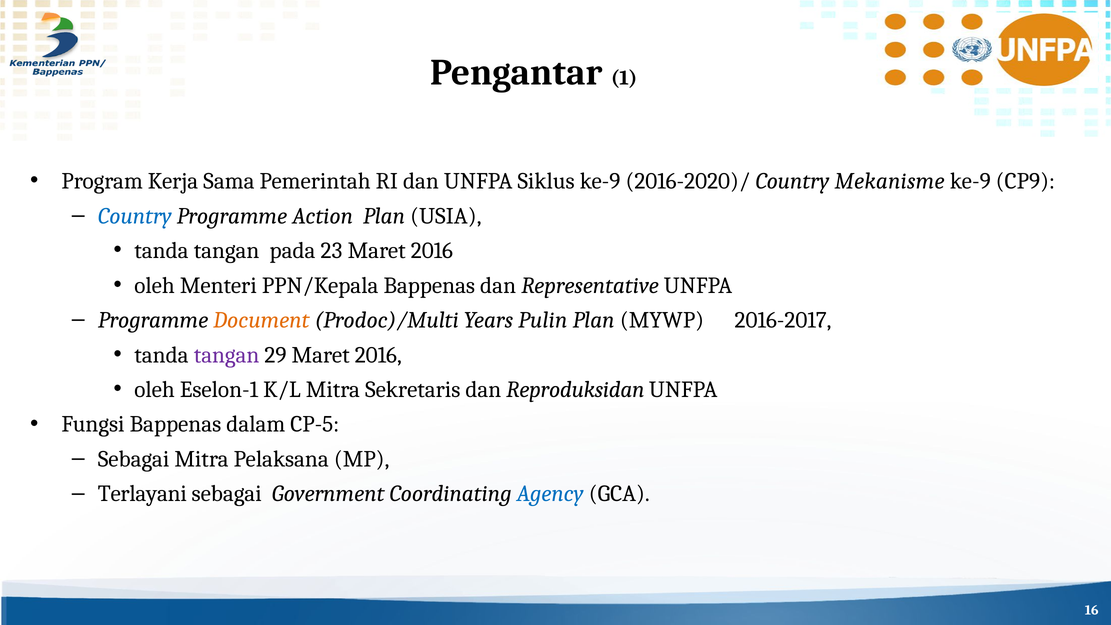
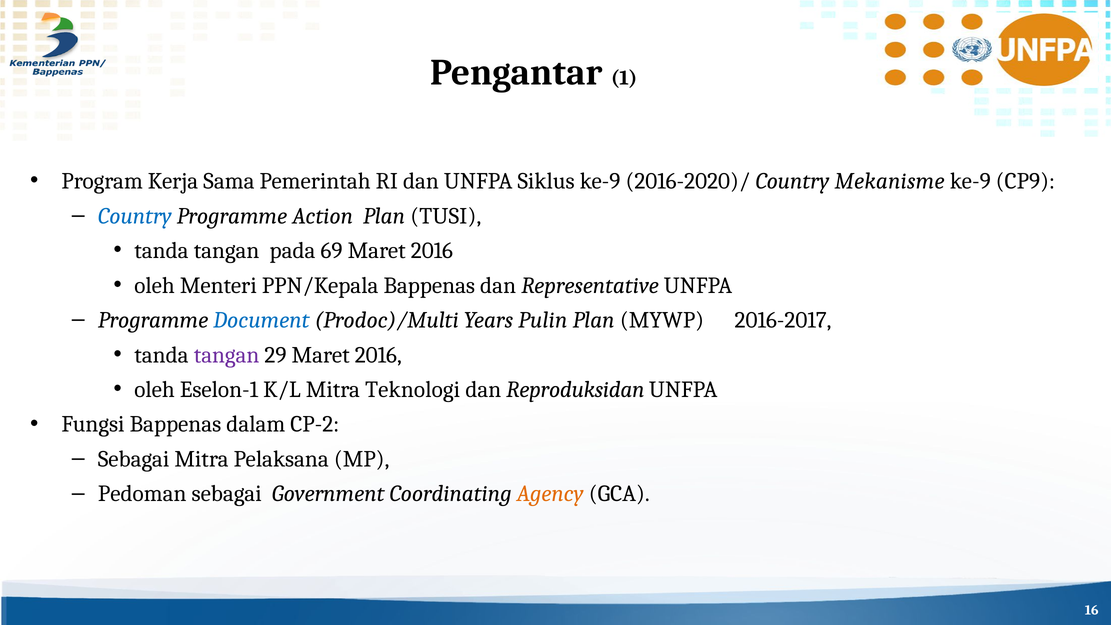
USIA: USIA -> TUSI (446, 216)
23: 23 -> 69 (332, 251)
Document colour: orange -> blue (261, 320)
Sekretaris: Sekretaris -> Teknologi (413, 390)
CP-5: CP-5 -> CP-2 (315, 424)
Terlayani: Terlayani -> Pedoman (142, 494)
Agency colour: blue -> orange (550, 494)
